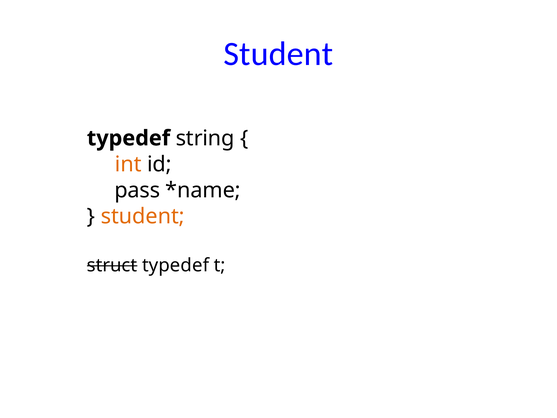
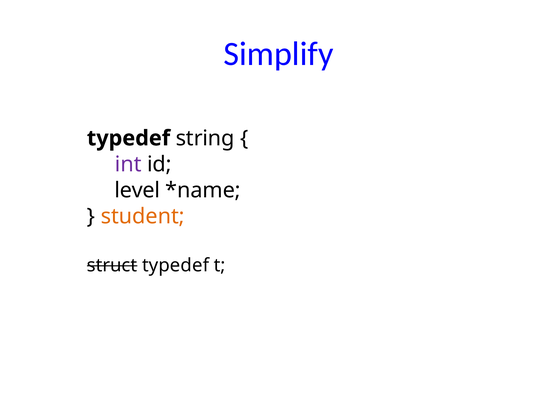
Student: Student -> Simplify (278, 54)
int colour: orange -> purple (128, 164)
pass: pass -> level (137, 190)
